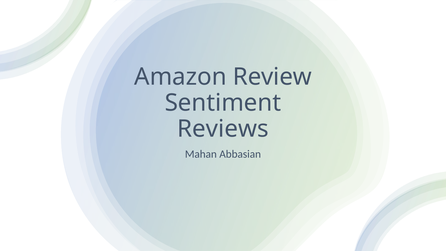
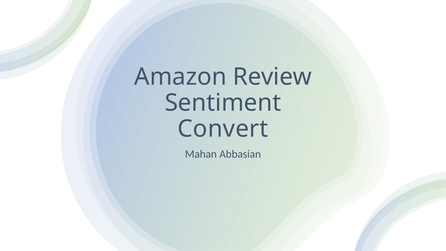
Reviews: Reviews -> Convert (223, 129)
